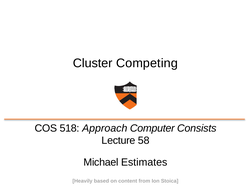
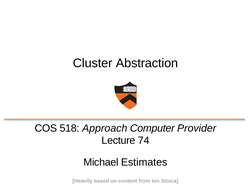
Competing: Competing -> Abstraction (147, 63)
Consists: Consists -> Provider (197, 128)
58: 58 -> 74 (144, 141)
